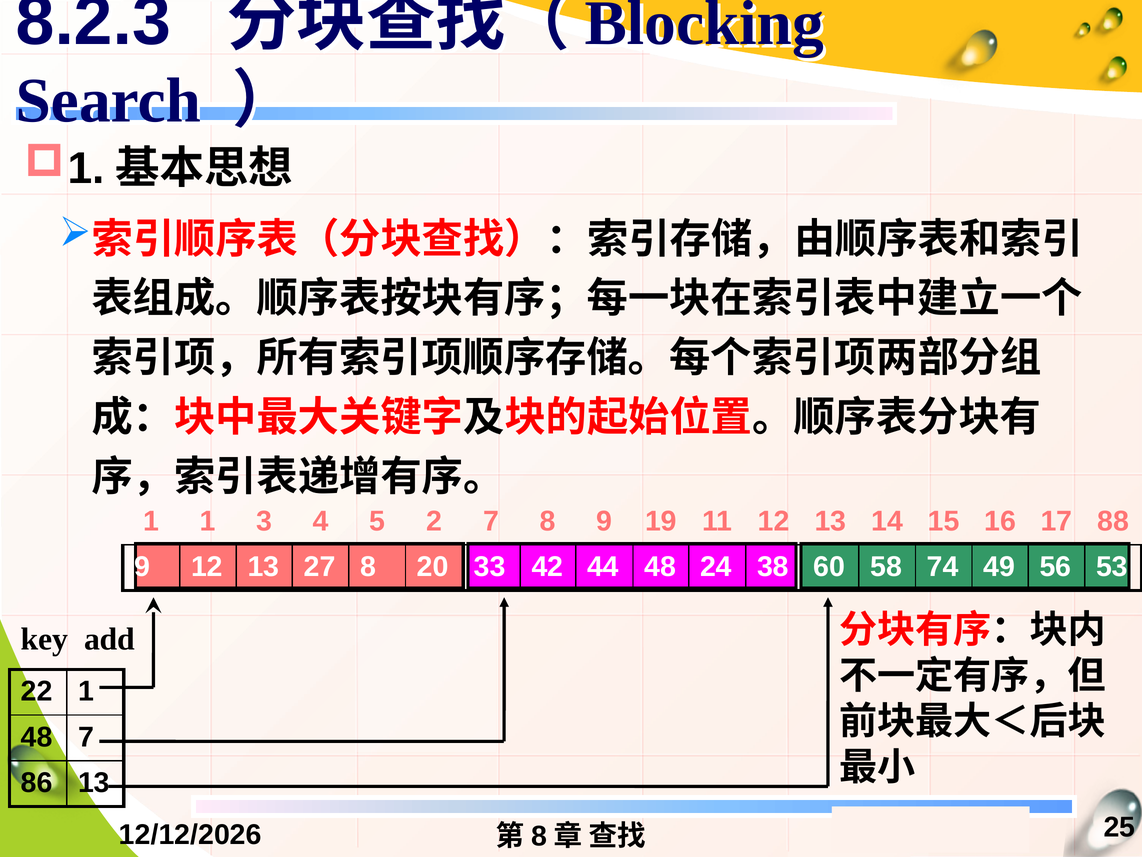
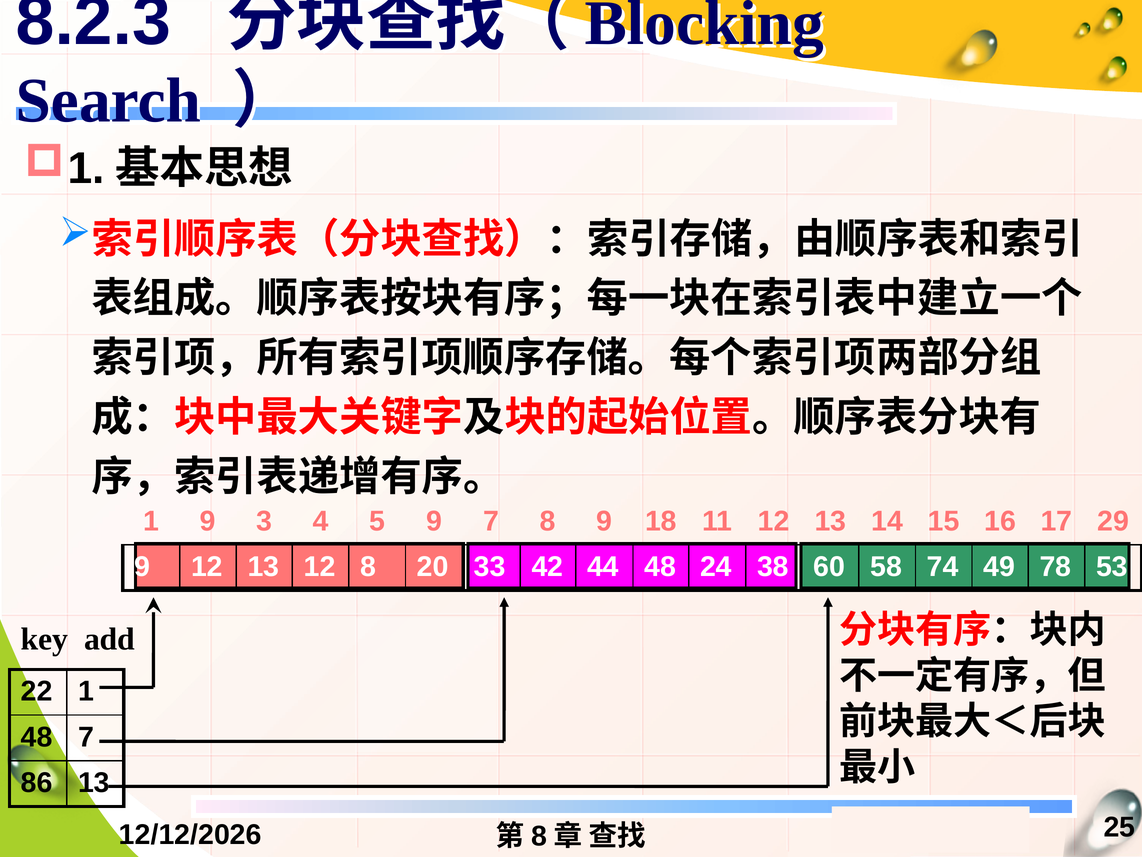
1 1: 1 -> 9 (208, 521)
5 2: 2 -> 9 (434, 521)
19: 19 -> 18 (661, 521)
88: 88 -> 29 (1113, 521)
13 27: 27 -> 12 (320, 566)
56: 56 -> 78 (1056, 566)
